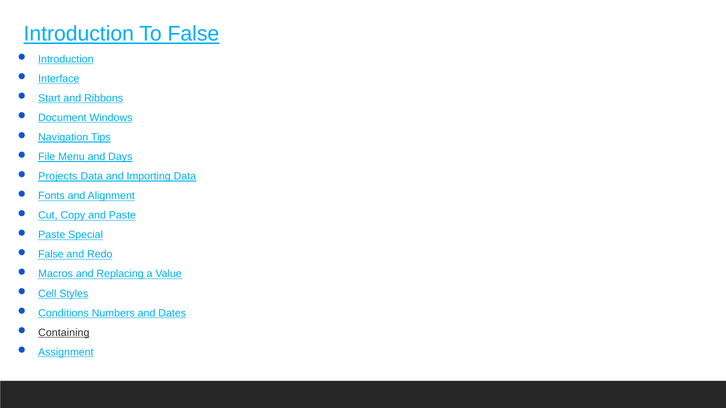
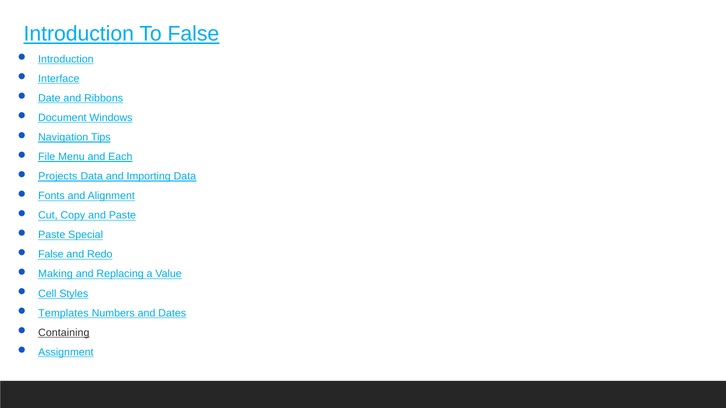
Start: Start -> Date (49, 98)
Days: Days -> Each (120, 157)
Macros: Macros -> Making (56, 274)
Conditions: Conditions -> Templates (63, 313)
